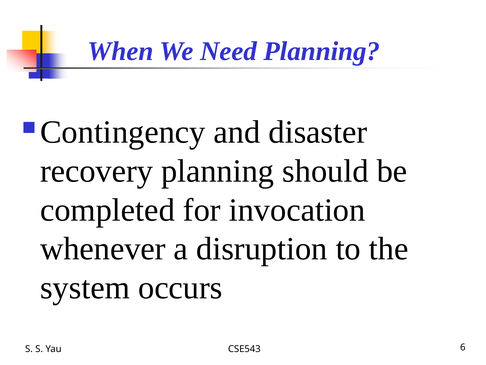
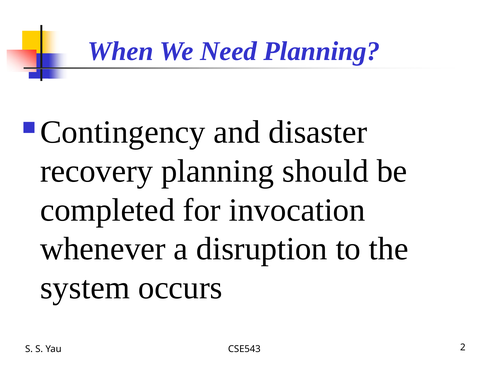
6: 6 -> 2 (463, 347)
